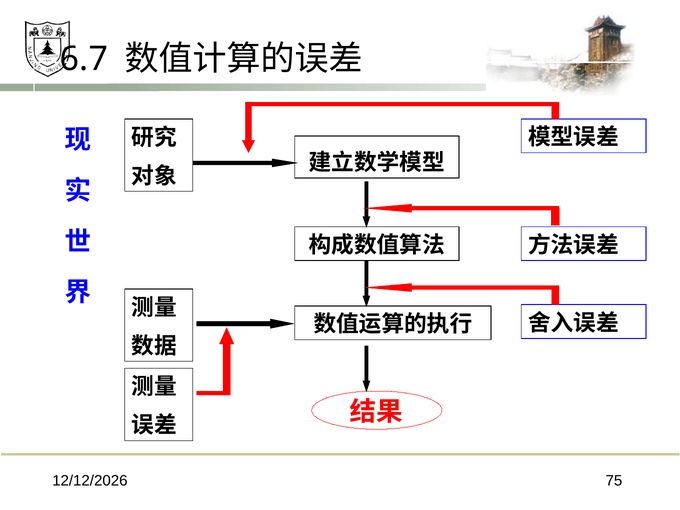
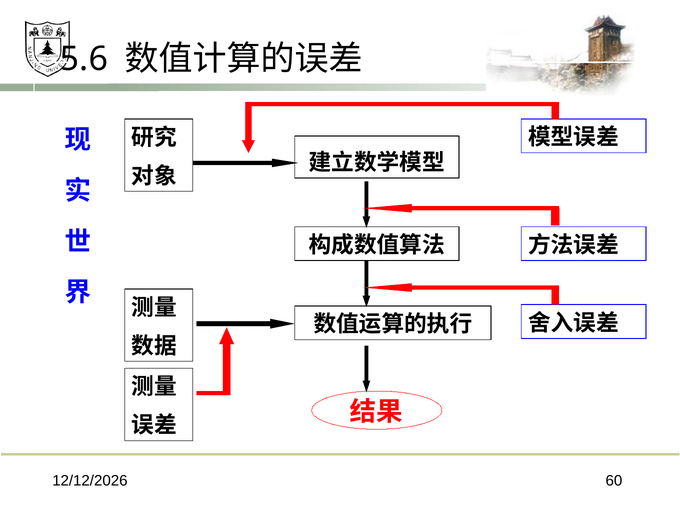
6.7: 6.7 -> 5.6 (84, 59)
75: 75 -> 60 (614, 481)
